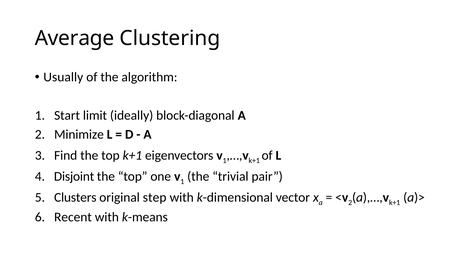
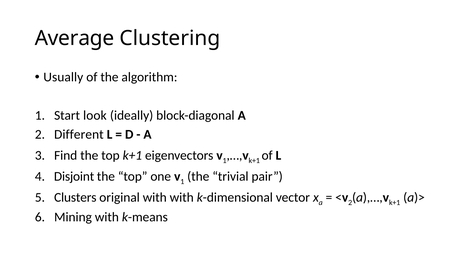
limit: limit -> look (95, 115)
Minimize: Minimize -> Different (79, 135)
original step: step -> with (155, 198)
Recent: Recent -> Mining (73, 217)
